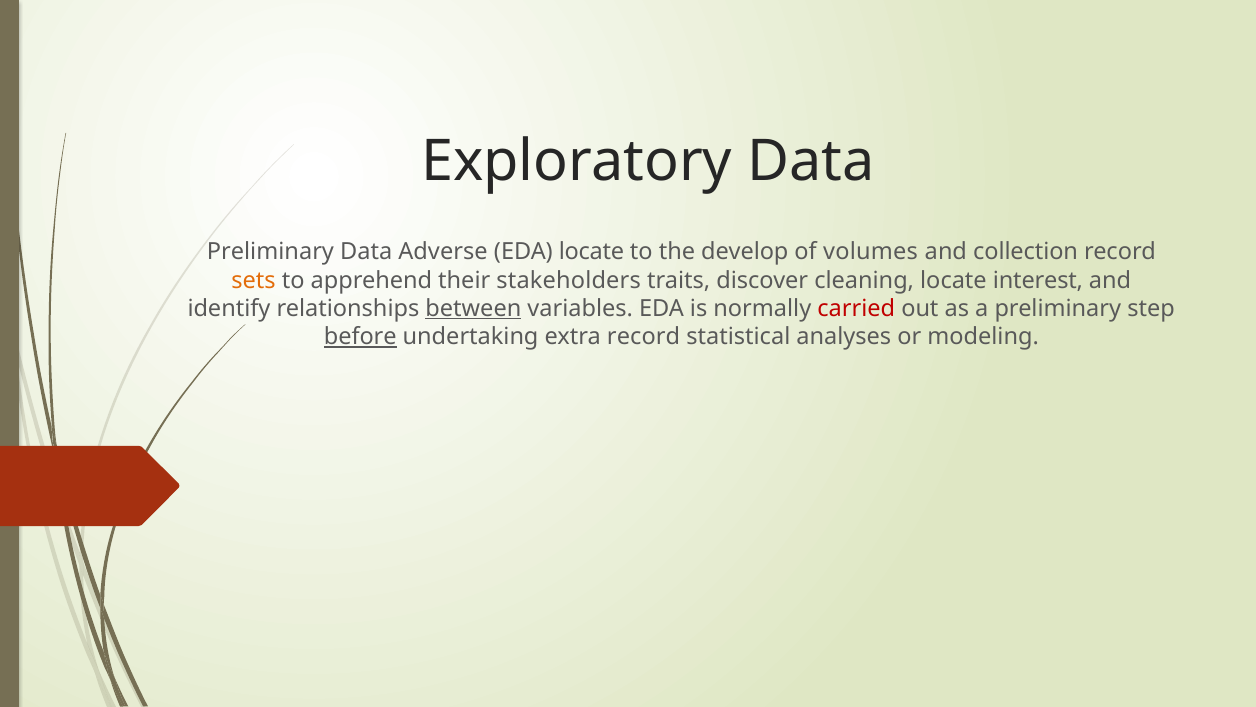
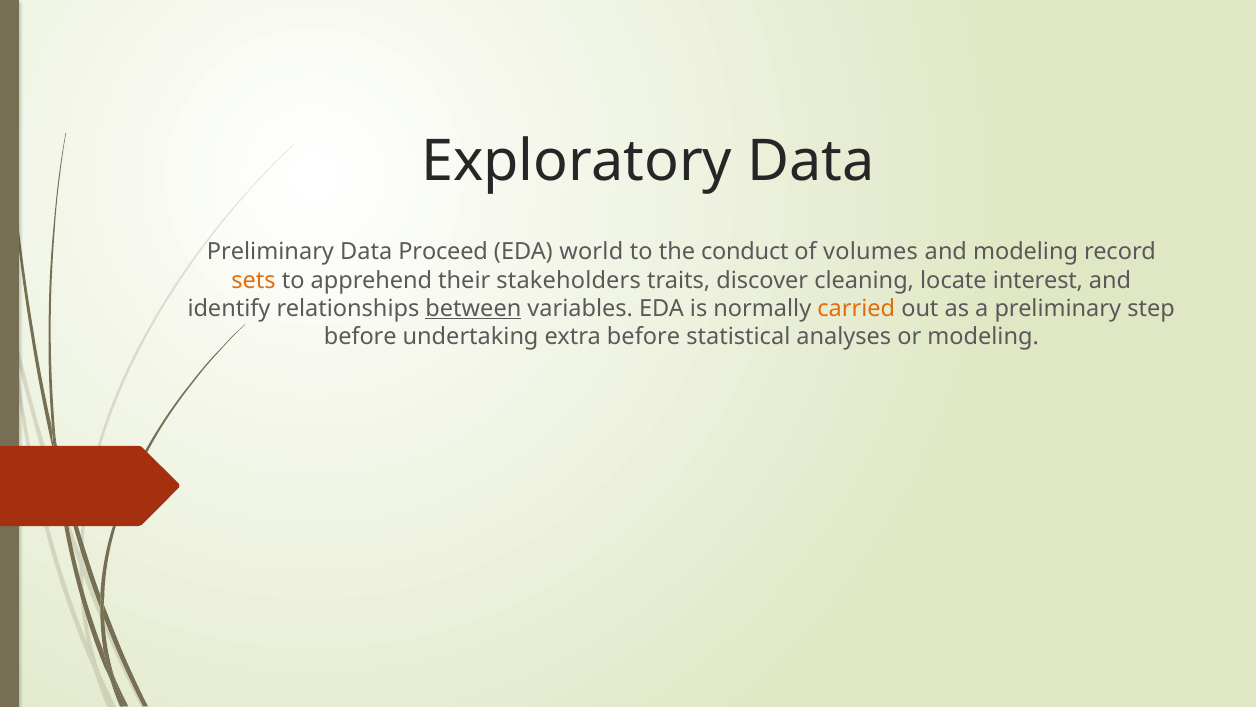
Adverse: Adverse -> Proceed (443, 252)
EDA locate: locate -> world (591, 252)
develop: develop -> conduct (745, 252)
and collection: collection -> modeling (1026, 252)
carried colour: red -> orange (856, 308)
before underline: present -> none (360, 337)
extra record: record -> before (644, 337)
